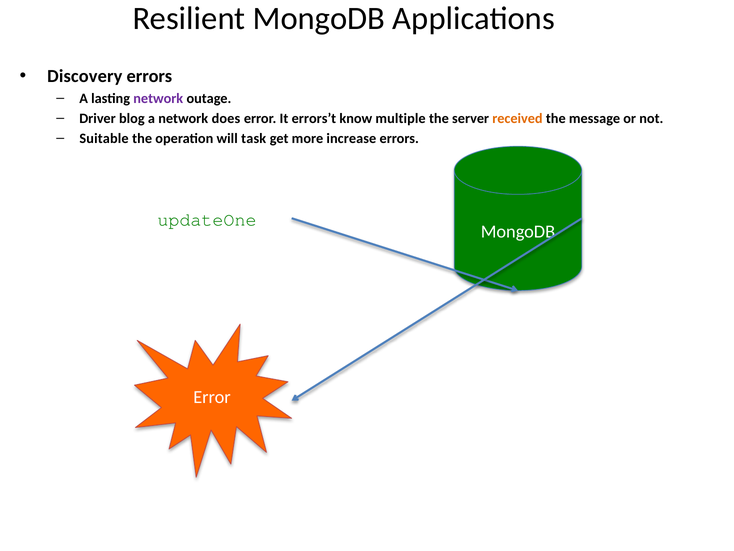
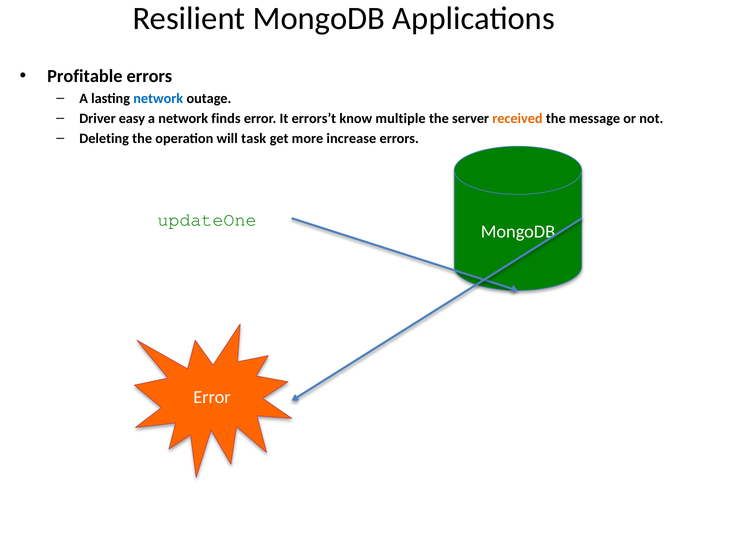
Discovery: Discovery -> Profitable (85, 76)
network colour: purple -> blue (158, 98)
blog: blog -> easy (132, 118)
does: does -> finds (226, 118)
Suitable: Suitable -> Deleting (104, 138)
